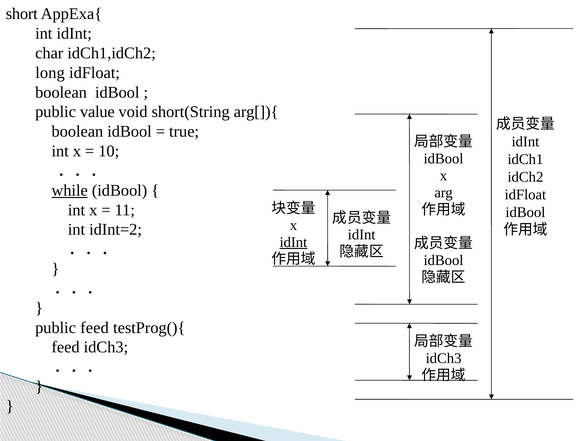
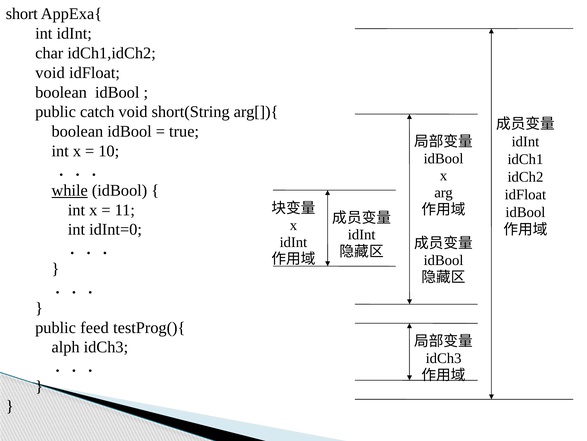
long: long -> void (50, 73)
value: value -> catch (97, 112)
idInt=2: idInt=2 -> idInt=0 (116, 229)
idInt underline: present -> none (293, 242)
feed: feed -> alph (66, 347)
